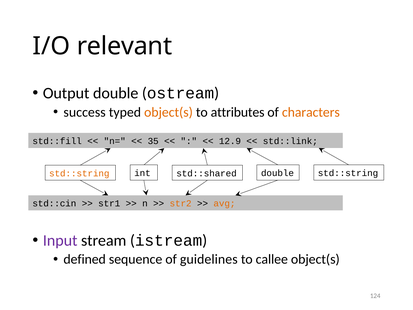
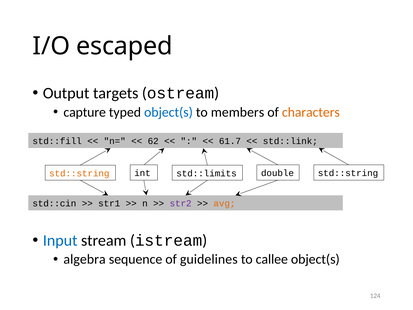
relevant: relevant -> escaped (124, 46)
Output double: double -> targets (116, 93)
success: success -> capture (85, 112)
object(s colour: orange -> blue (168, 112)
attributes: attributes -> members (238, 112)
35: 35 -> 62 (153, 141)
12.9: 12.9 -> 61.7 (230, 141)
std::shared: std::shared -> std::limits (207, 173)
str2 colour: orange -> purple (181, 203)
Input colour: purple -> blue (60, 240)
defined: defined -> algebra (85, 259)
